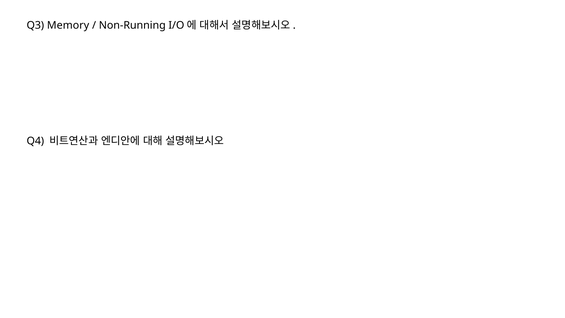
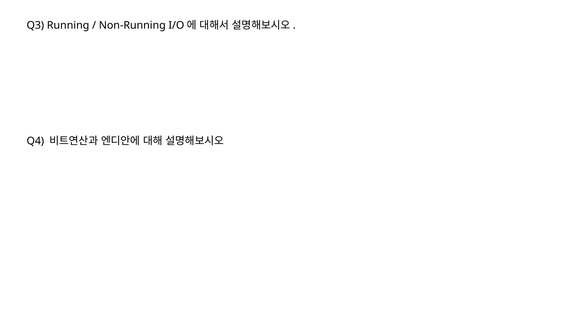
Memory: Memory -> Running (68, 25)
